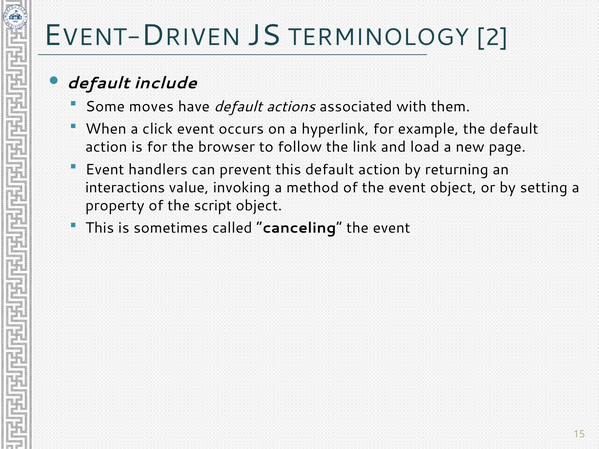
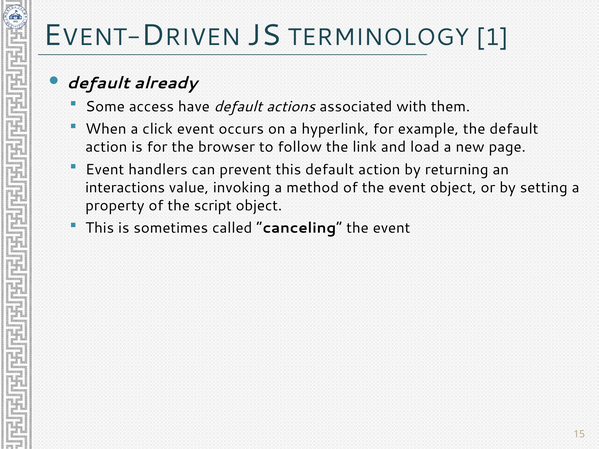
2: 2 -> 1 (492, 37)
include: include -> already (166, 83)
moves: moves -> access (151, 107)
